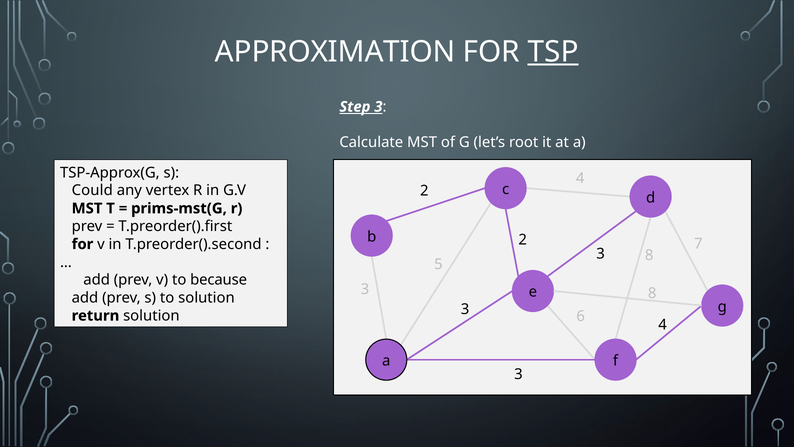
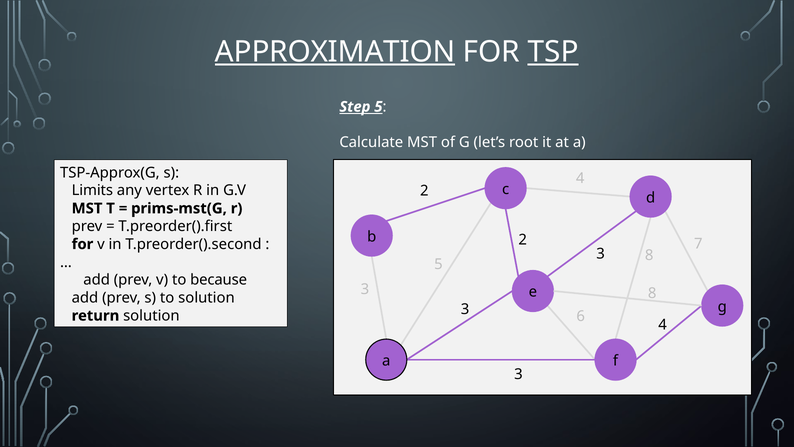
APPROXIMATION underline: none -> present (335, 52)
Step 3: 3 -> 5 (378, 107)
Could: Could -> Limits (92, 190)
